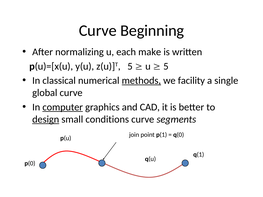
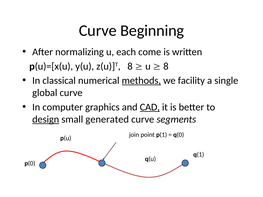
make: make -> come (150, 52)
z(u)]T 5: 5 -> 8 (130, 66)
5: 5 -> 8 (166, 66)
computer underline: present -> none (63, 107)
CAD underline: none -> present (150, 107)
conditions: conditions -> generated (107, 120)
